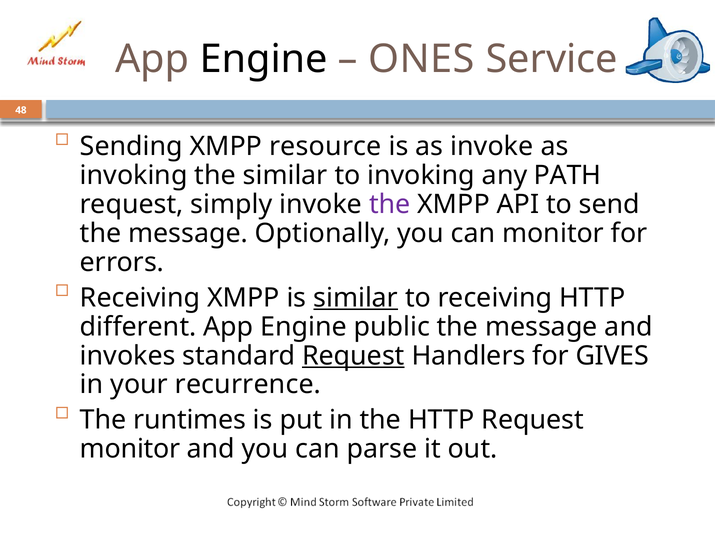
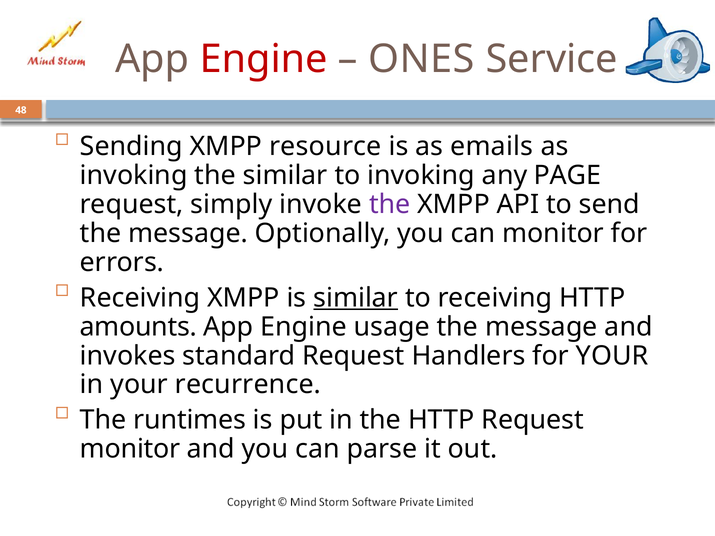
Engine colour: black -> red (264, 59)
as invoke: invoke -> emails (492, 147)
PATH: PATH -> PAGE (568, 176)
different: different -> amounts (138, 327)
public: public -> usage (392, 327)
Request underline: present -> none (353, 356)
for GIVES: GIVES -> YOUR (612, 356)
